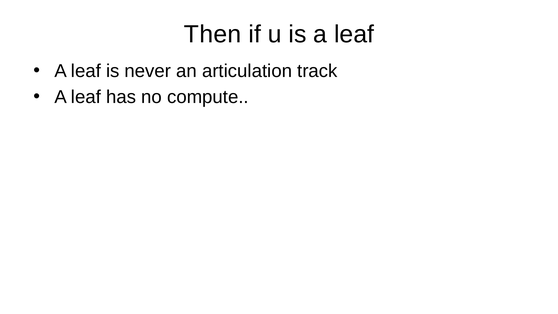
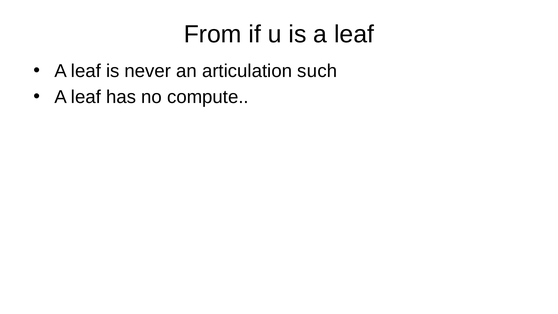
Then: Then -> From (213, 34)
track: track -> such (317, 71)
